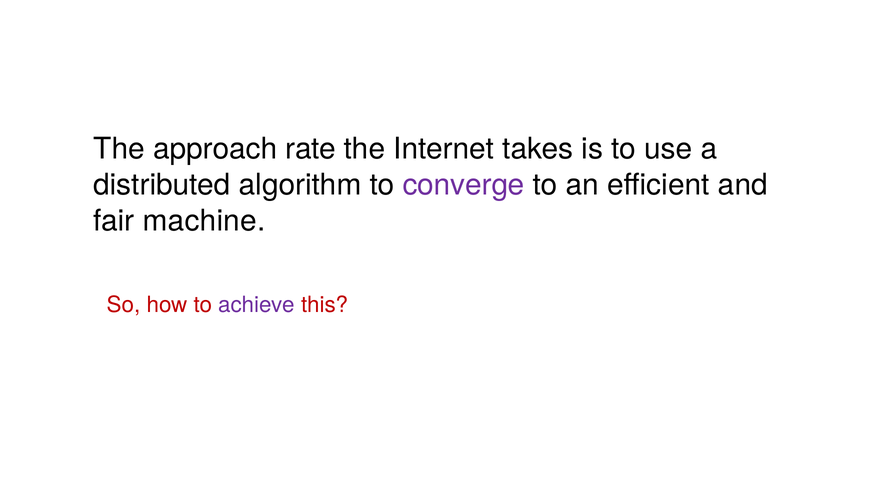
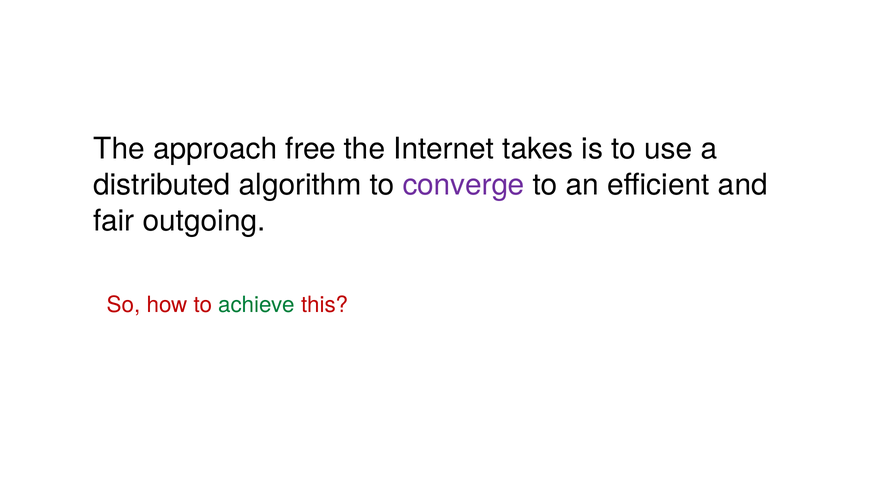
rate: rate -> free (311, 149)
machine: machine -> outgoing (204, 221)
achieve colour: purple -> green (257, 305)
